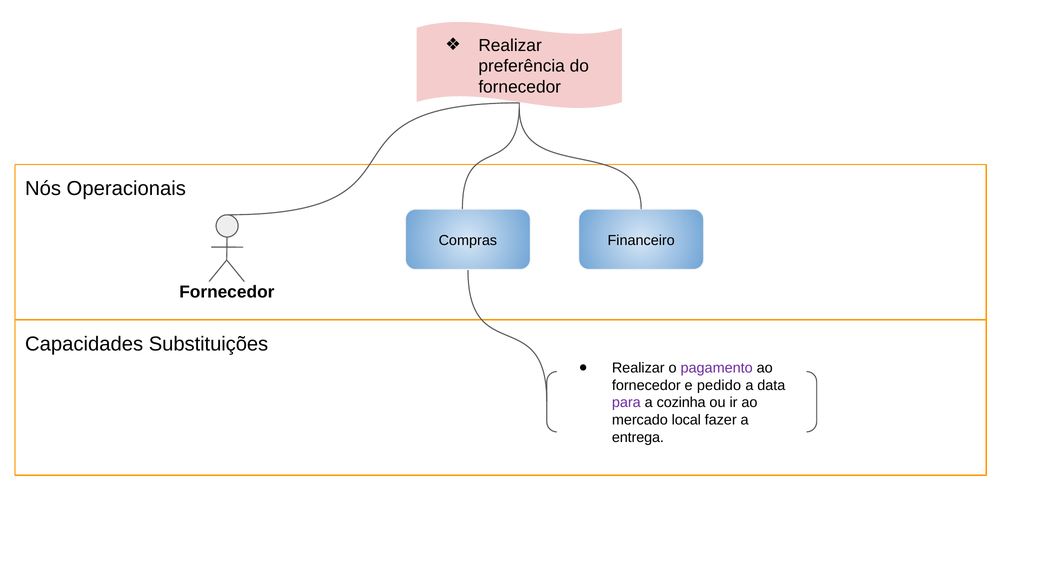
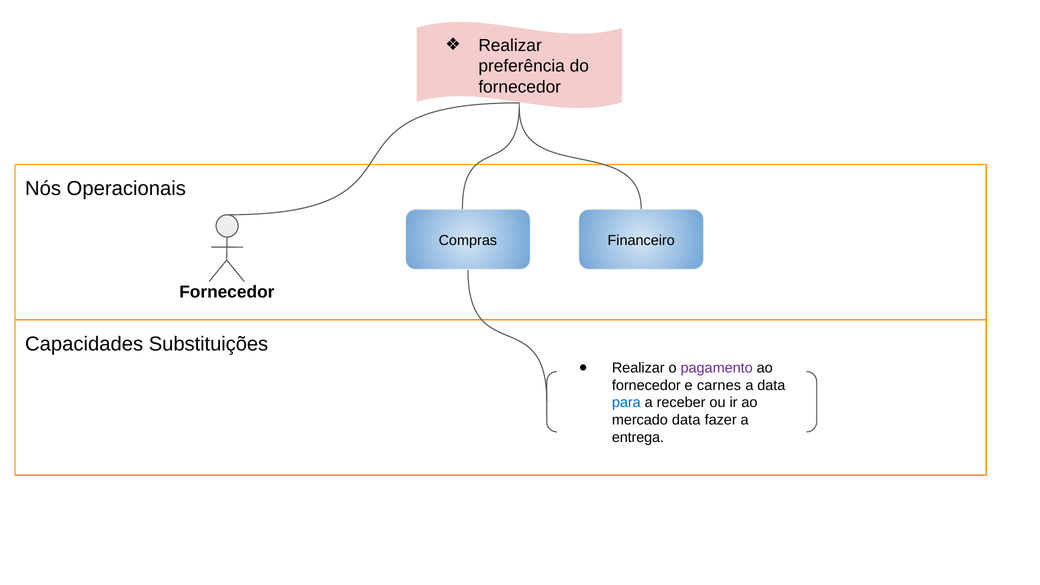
pedido: pedido -> carnes (719, 385)
para colour: purple -> blue (626, 403)
cozinha: cozinha -> receber (681, 403)
mercado local: local -> data (686, 420)
